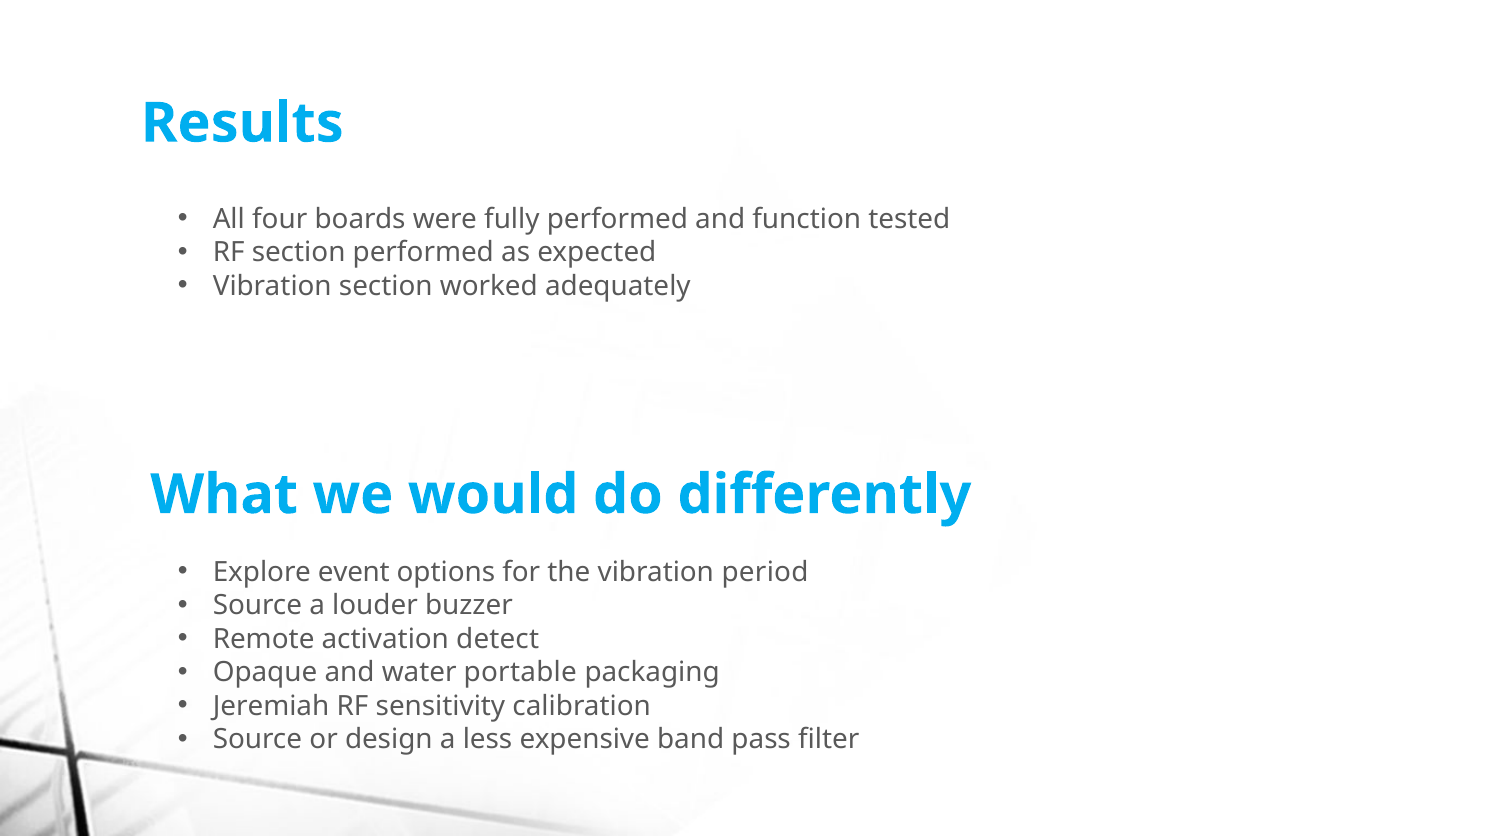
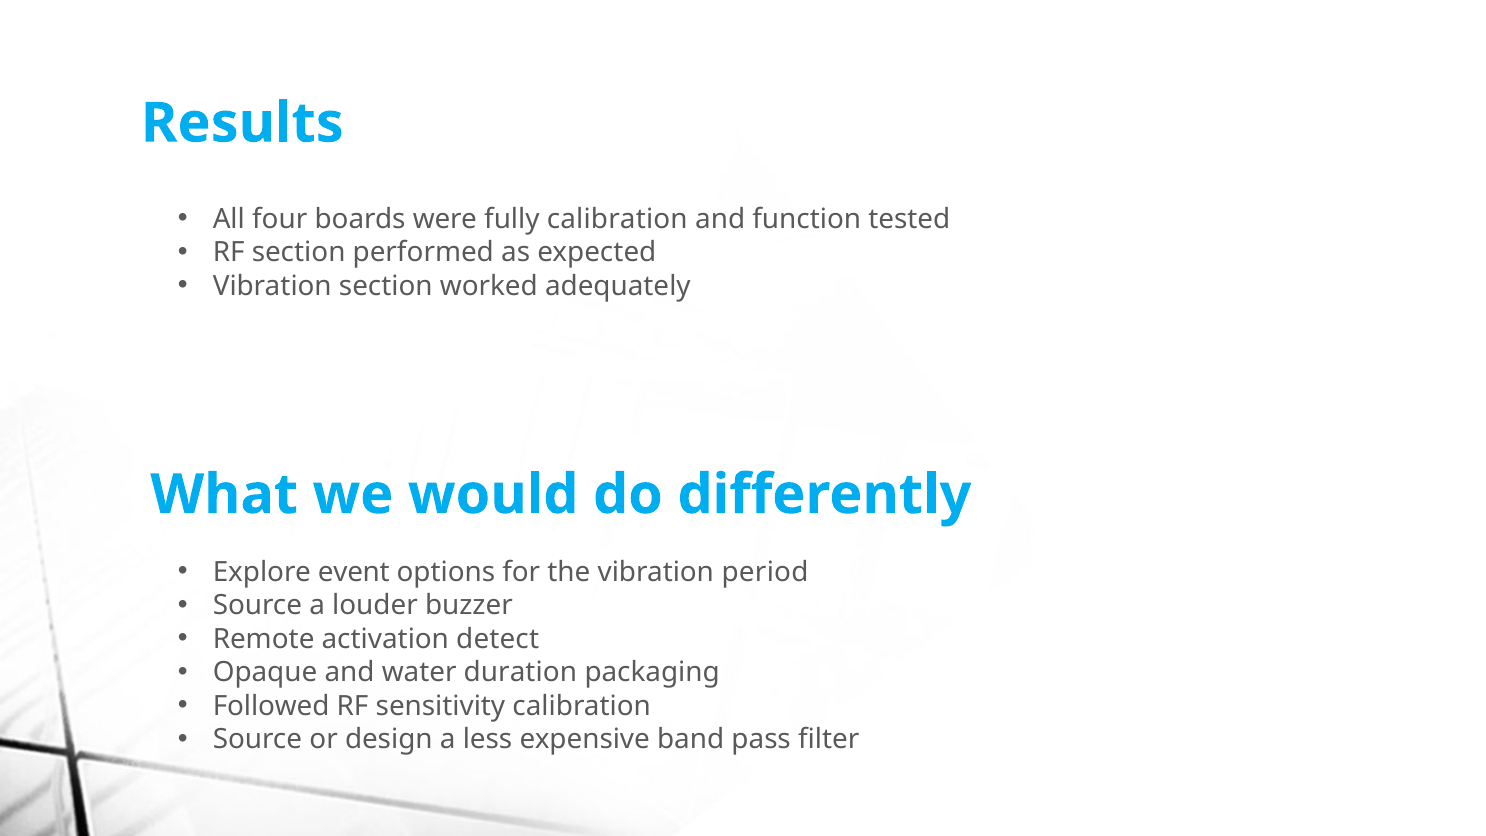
fully performed: performed -> calibration (617, 219)
portable: portable -> duration (520, 673)
Jeremiah: Jeremiah -> Followed (271, 706)
